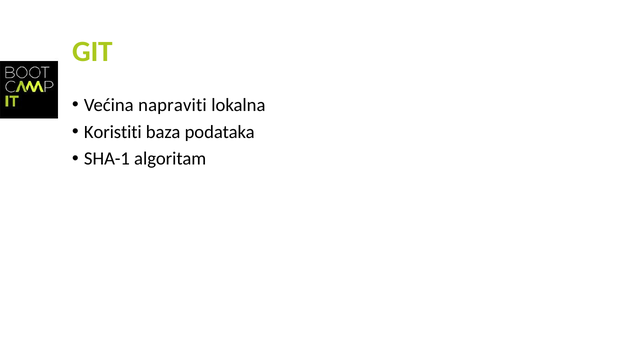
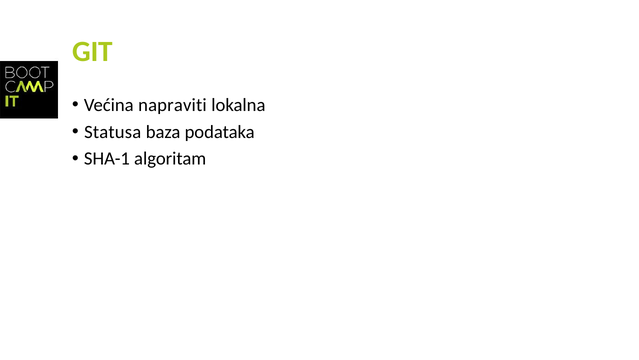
Koristiti: Koristiti -> Statusa (113, 132)
